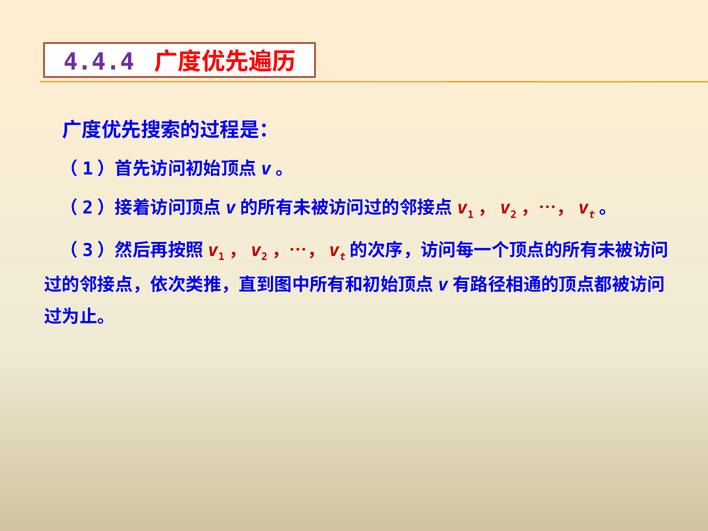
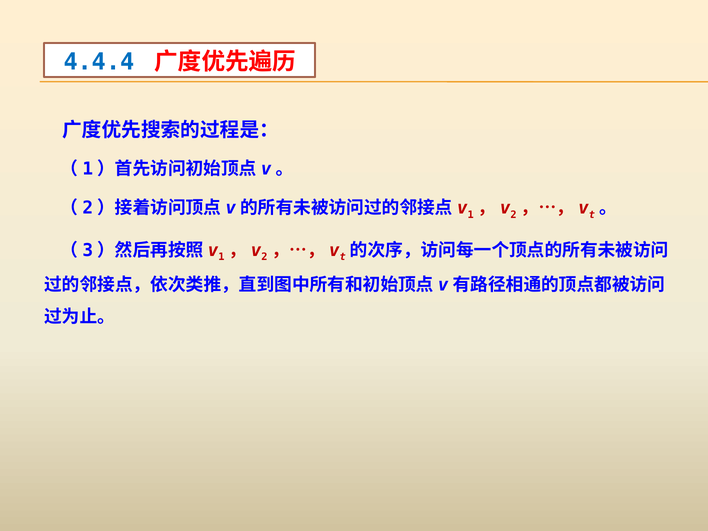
4.4.4 colour: purple -> blue (99, 62)
